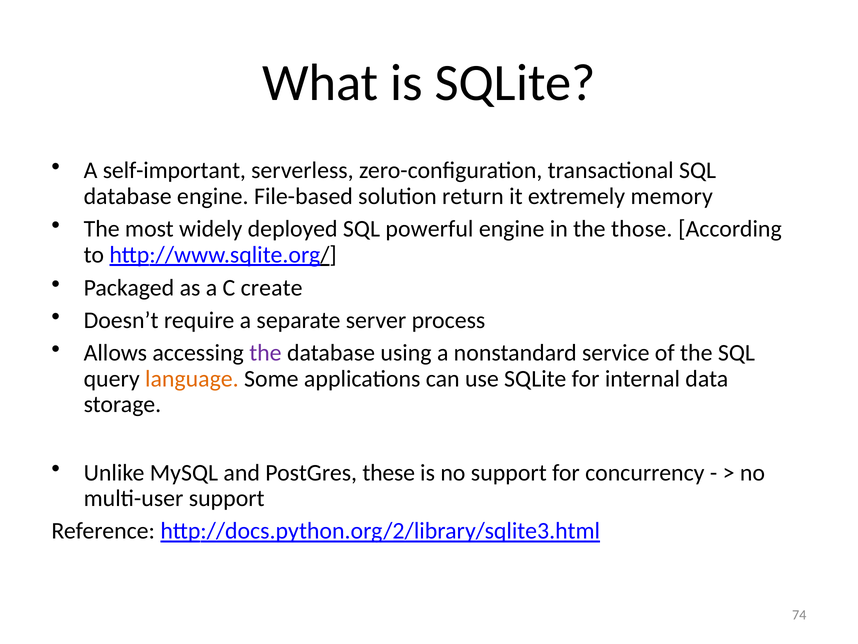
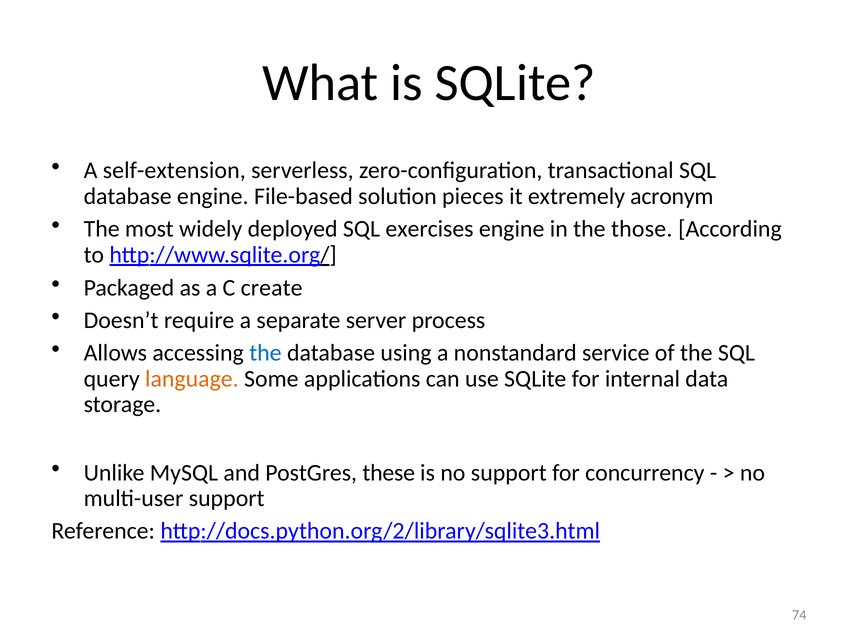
self-important: self-important -> self-extension (174, 170)
return: return -> pieces (473, 196)
memory: memory -> acronym (672, 196)
powerful: powerful -> exercises (430, 229)
the colour: purple -> blue (265, 353)
